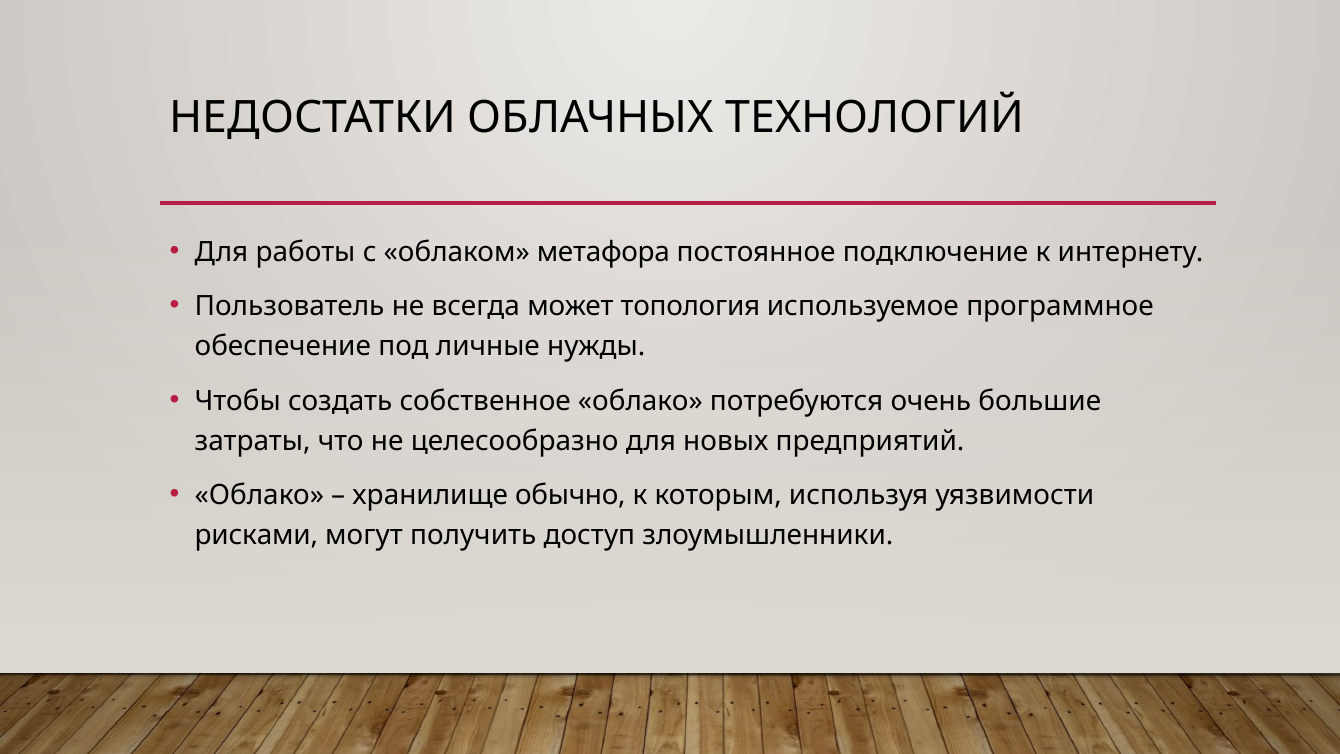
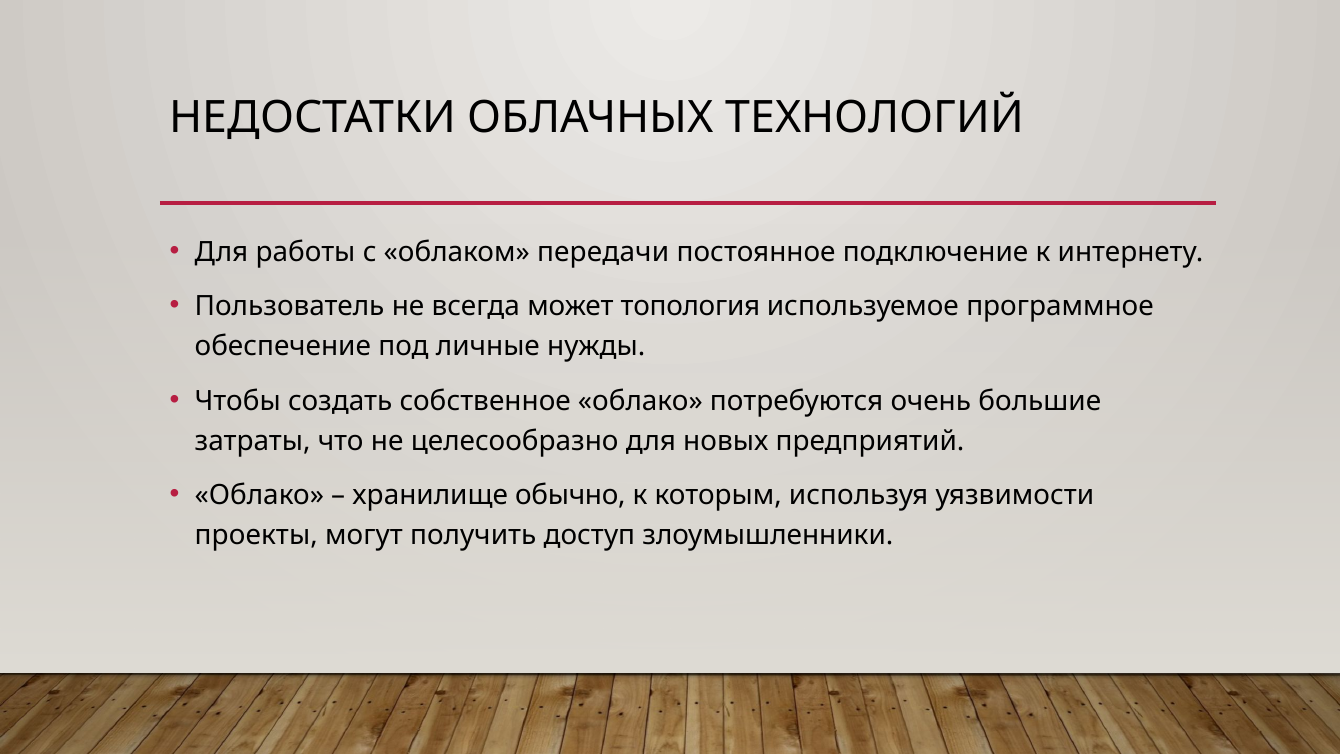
метафора: метафора -> передачи (603, 252)
рисками: рисками -> проекты (256, 535)
